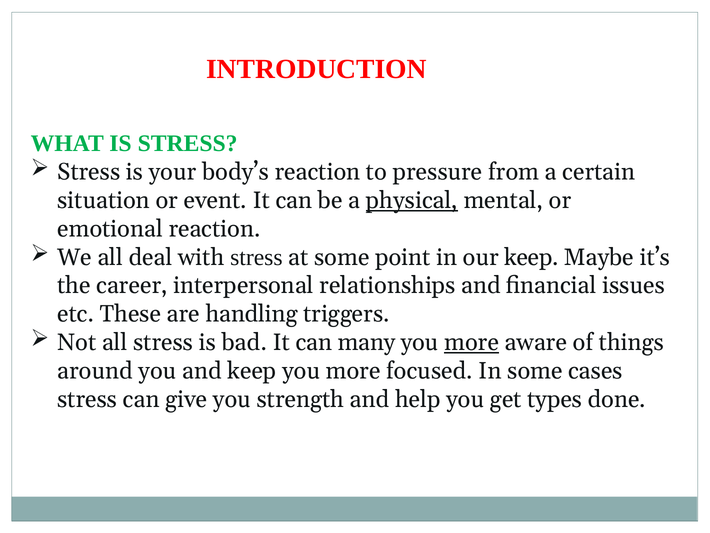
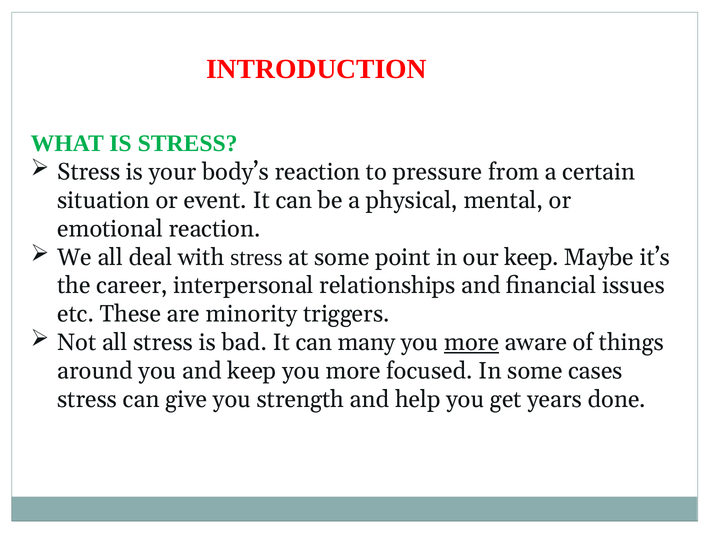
physical underline: present -> none (412, 200)
handling: handling -> minority (251, 314)
types: types -> years (555, 399)
